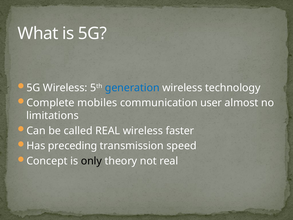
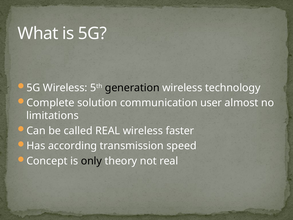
generation colour: blue -> black (132, 88)
mobiles: mobiles -> solution (97, 103)
preceding: preceding -> according (73, 146)
